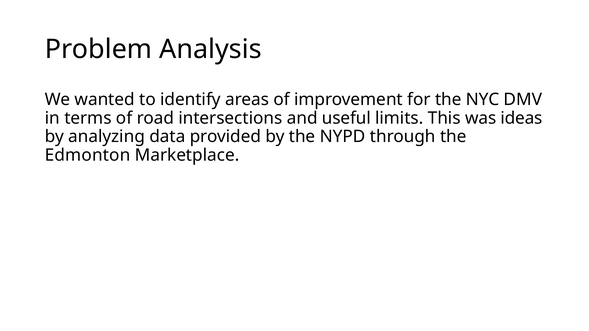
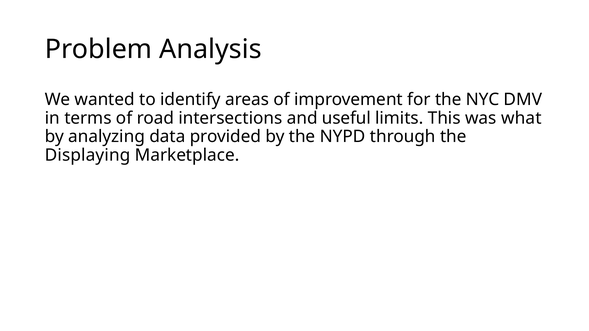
ideas: ideas -> what (521, 118)
Edmonton: Edmonton -> Displaying (88, 155)
